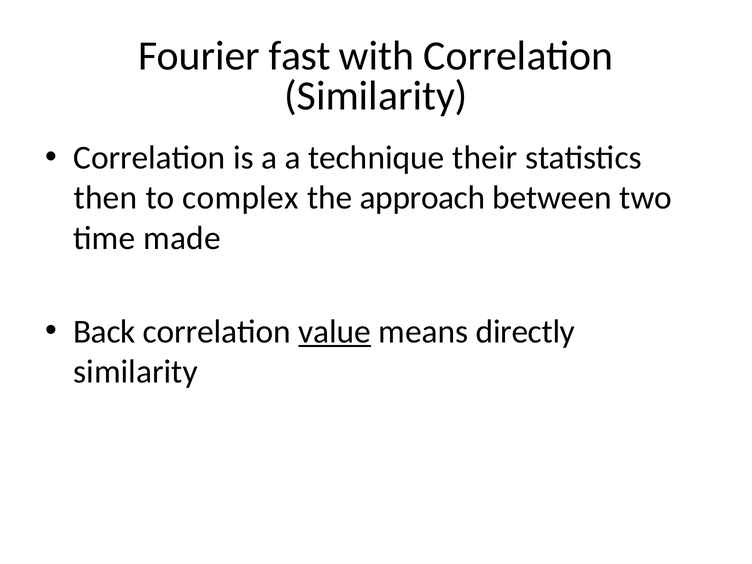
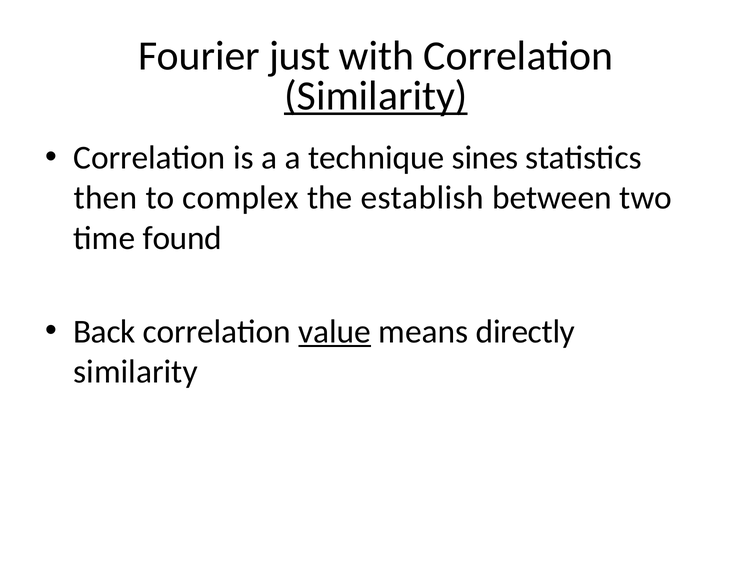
fast: fast -> just (300, 56)
Similarity underline: none -> present (376, 96)
their: their -> sines (485, 158)
approach: approach -> establish (422, 198)
made: made -> found (182, 238)
